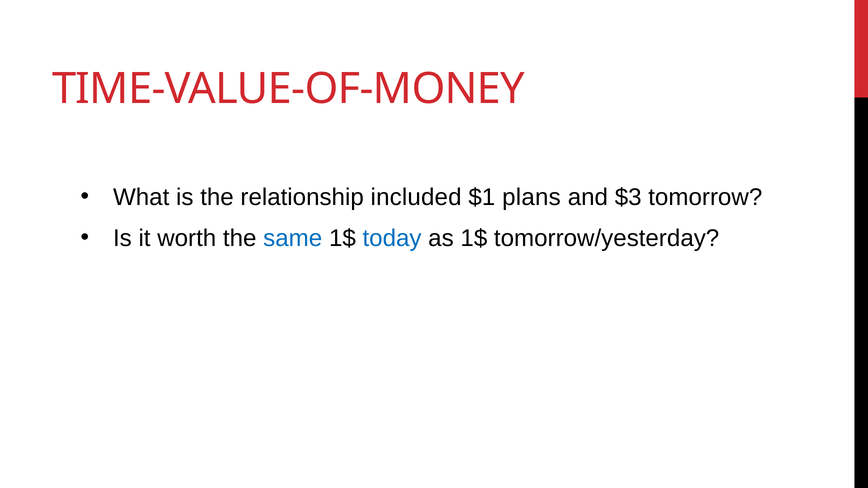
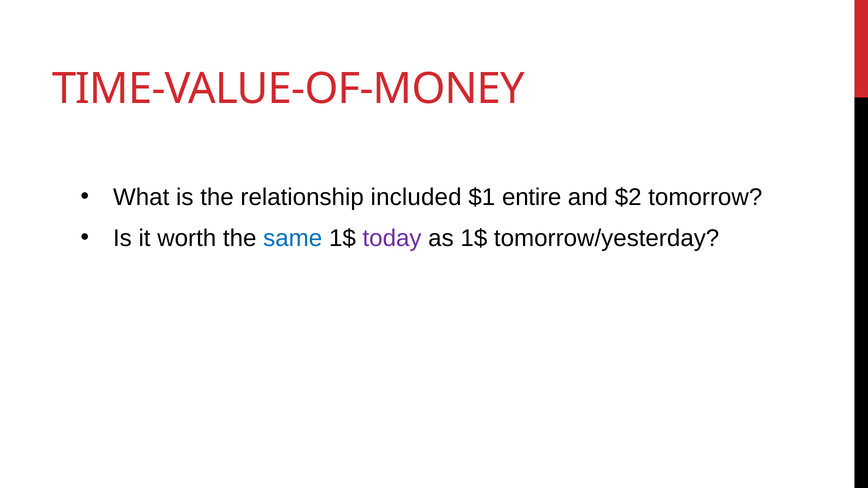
plans: plans -> entire (532, 197)
$3: $3 -> $2 (628, 197)
today colour: blue -> purple (392, 238)
